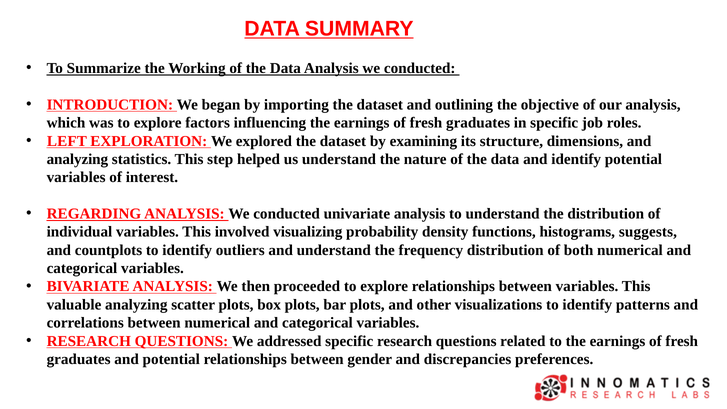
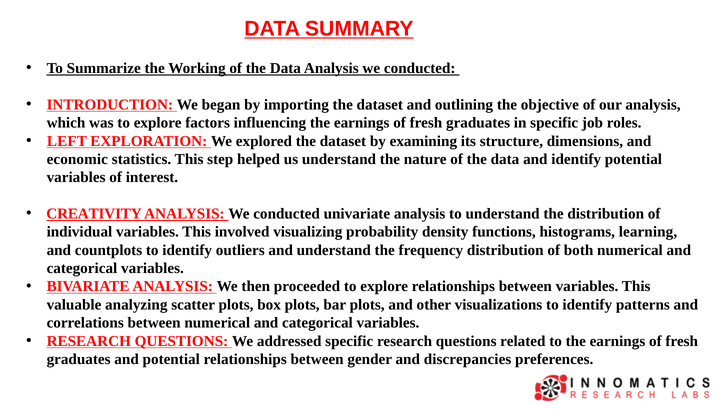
analyzing: analyzing -> economic (77, 159)
REGARDING: REGARDING -> CREATIVITY (94, 214)
suggests: suggests -> learning (648, 232)
